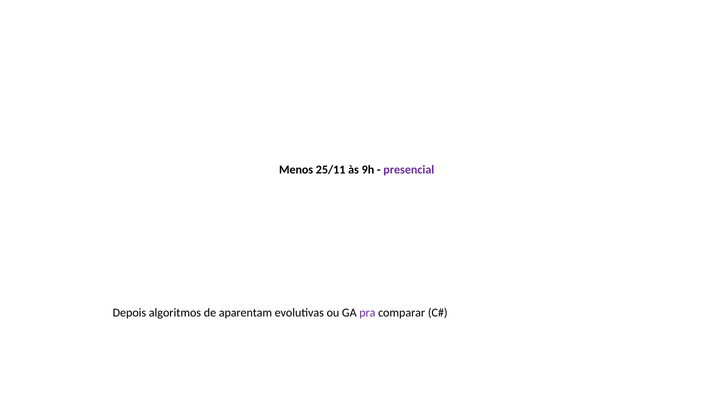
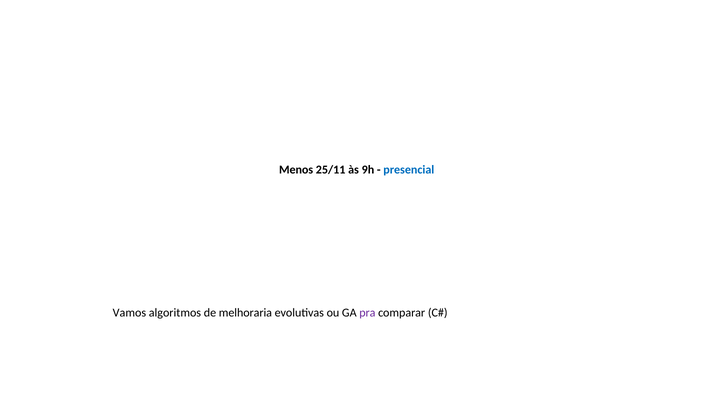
presencial colour: purple -> blue (409, 170)
Depois: Depois -> Vamos (129, 313)
aparentam: aparentam -> melhoraria (245, 313)
